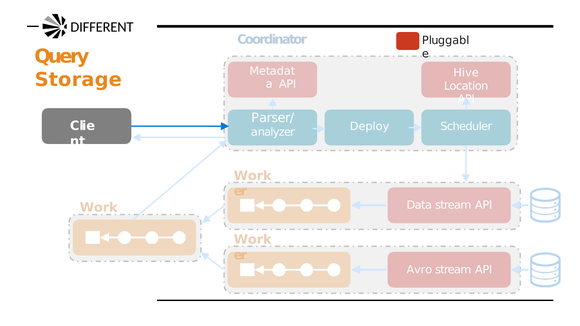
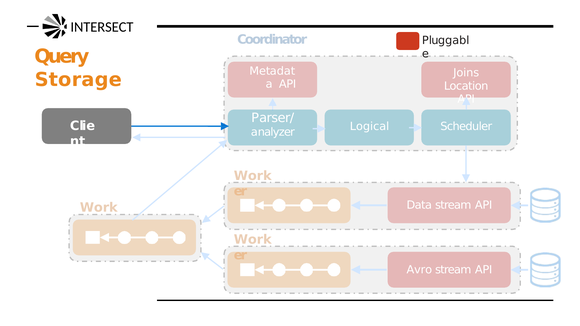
DIFFERENT: DIFFERENT -> INTERSECT (102, 27)
Hive: Hive -> Joins (466, 73)
Deploy: Deploy -> Logical (370, 126)
